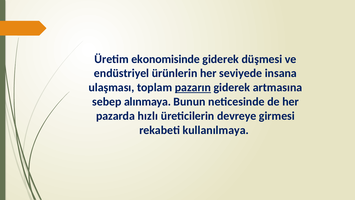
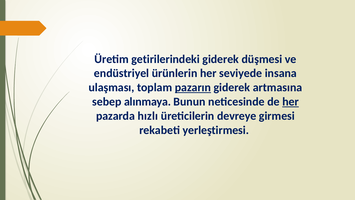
ekonomisinde: ekonomisinde -> getirilerindeki (166, 59)
her underline: none -> present (290, 102)
kullanılmaya: kullanılmaya -> yerleştirmesi (216, 130)
